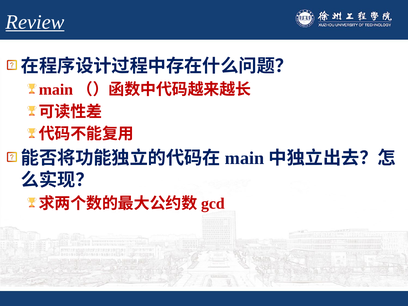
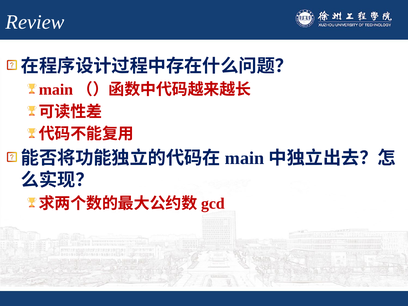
Review underline: present -> none (35, 22)
